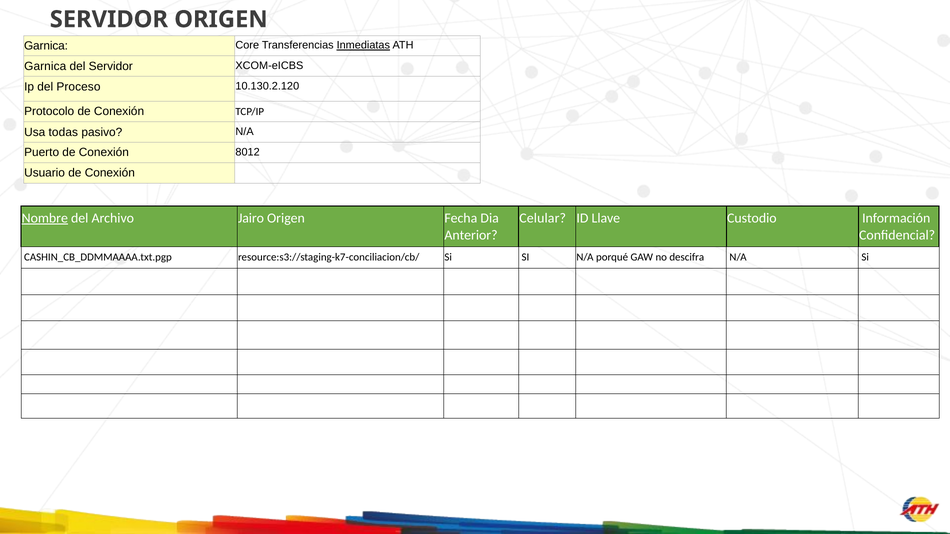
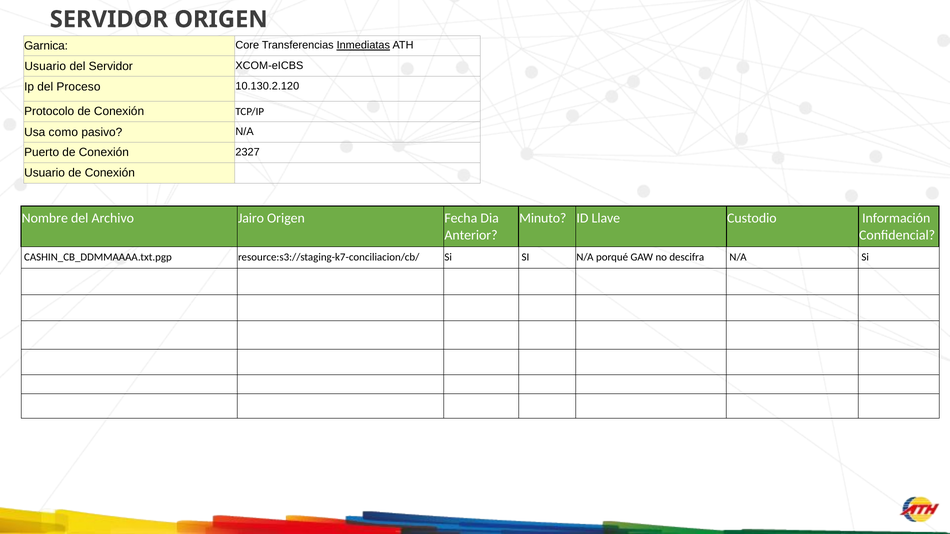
Garnica: Garnica -> Usuario (45, 66)
todas: todas -> como (63, 132)
8012: 8012 -> 2327 (248, 152)
Nombre underline: present -> none (45, 218)
Celular: Celular -> Minuto (543, 218)
